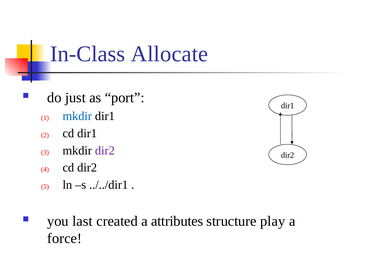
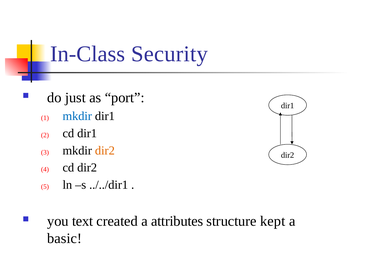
Allocate: Allocate -> Security (169, 54)
dir2 colour: purple -> orange (105, 150)
last: last -> text (83, 221)
play: play -> kept (273, 221)
force: force -> basic (65, 238)
